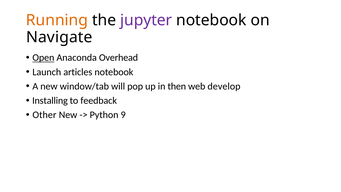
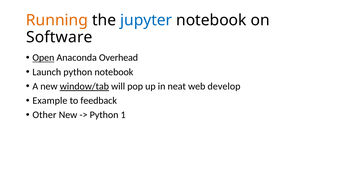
jupyter colour: purple -> blue (146, 20)
Navigate: Navigate -> Software (59, 37)
Launch articles: articles -> python (78, 72)
window/tab underline: none -> present (84, 86)
then: then -> neat (177, 86)
Installing: Installing -> Example (50, 101)
9: 9 -> 1 (123, 115)
